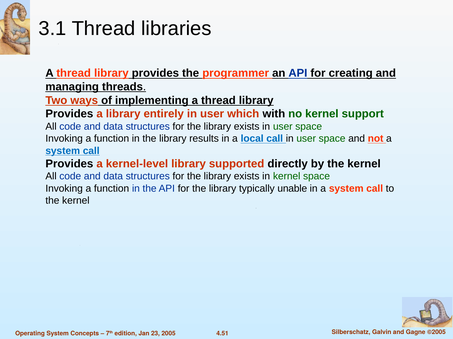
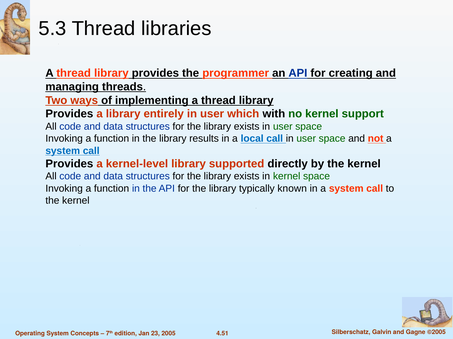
3.1: 3.1 -> 5.3 (52, 29)
unable: unable -> known (292, 189)
